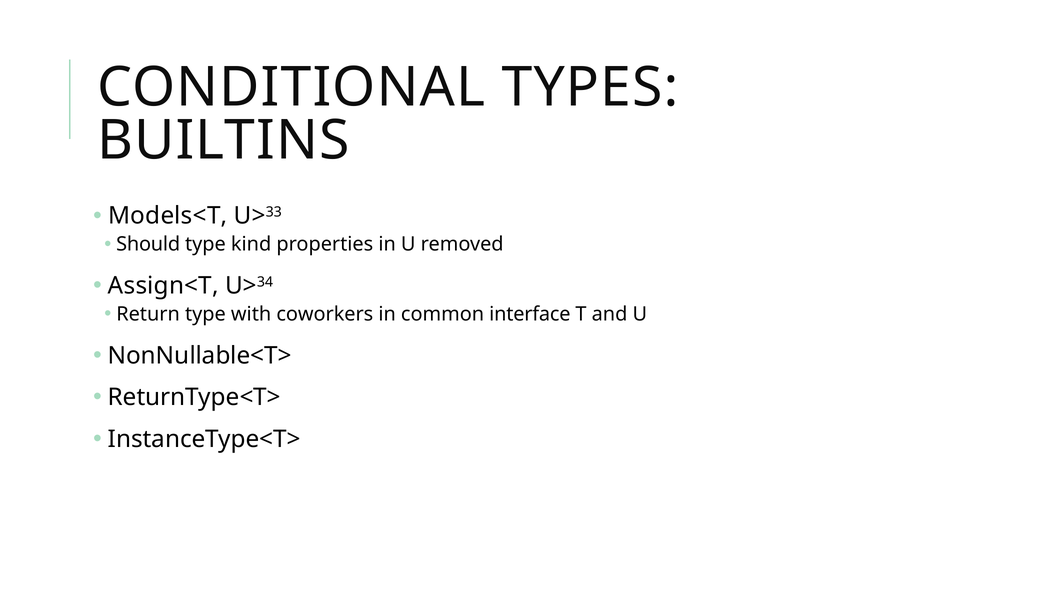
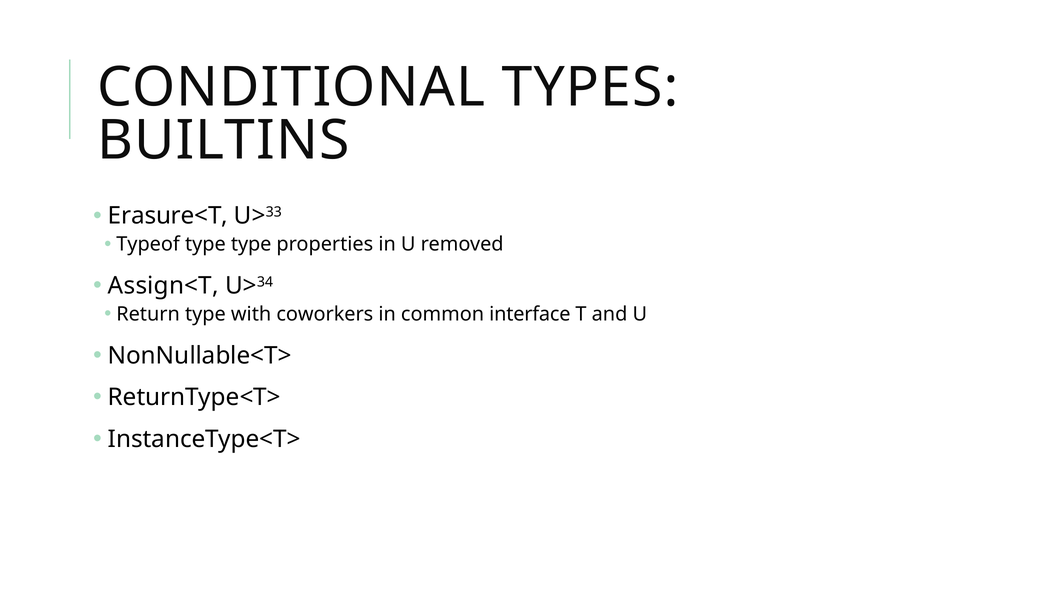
Models<T: Models<T -> Erasure<T (168, 216)
Should: Should -> Typeof (148, 244)
type kind: kind -> type (251, 244)
